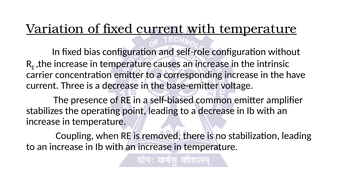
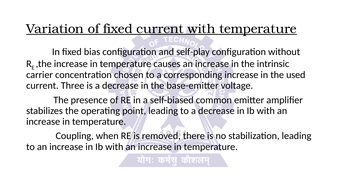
self-role: self-role -> self-play (193, 52)
concentration emitter: emitter -> chosen (129, 75)
have: have -> used (296, 75)
